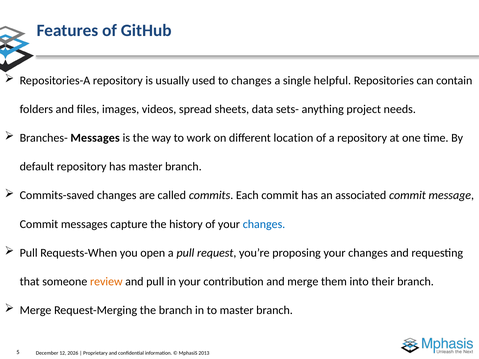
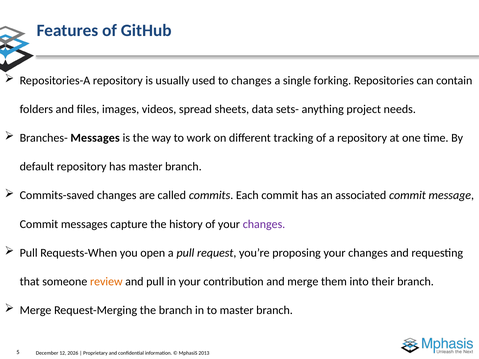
helpful: helpful -> forking (332, 81)
location: location -> tracking (293, 138)
changes colour: blue -> purple (264, 224)
